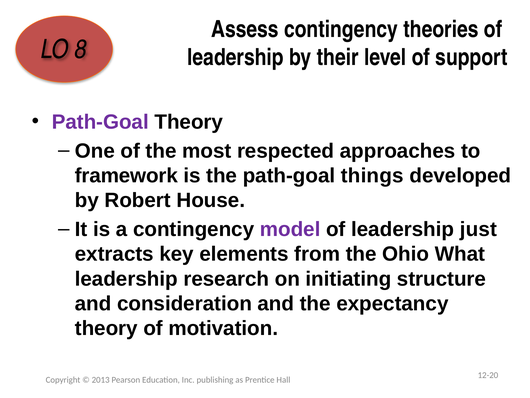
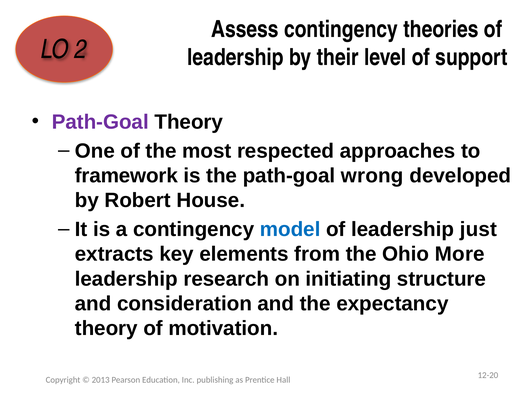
8: 8 -> 2 (81, 49)
things: things -> wrong (372, 175)
model colour: purple -> blue (290, 229)
What: What -> More (460, 254)
